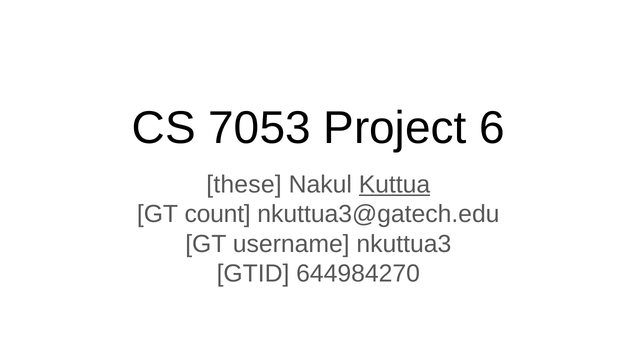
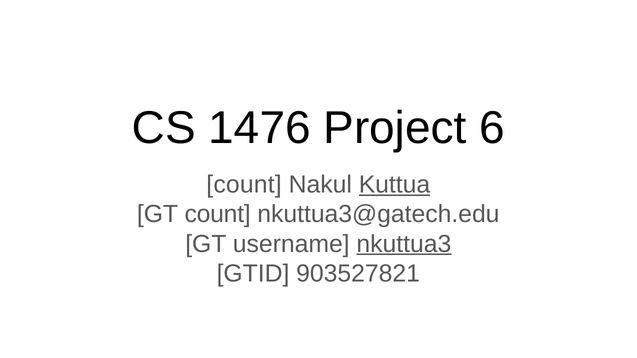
7053: 7053 -> 1476 (260, 128)
these: these -> count (244, 185)
nkuttua3 underline: none -> present (404, 244)
644984270: 644984270 -> 903527821 (358, 274)
